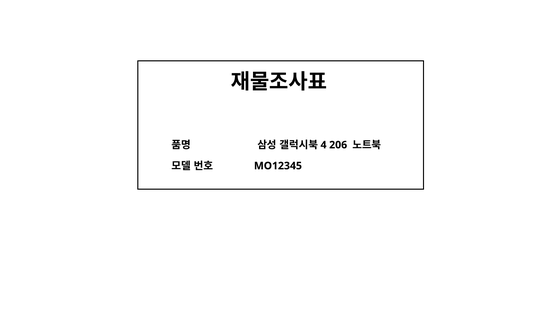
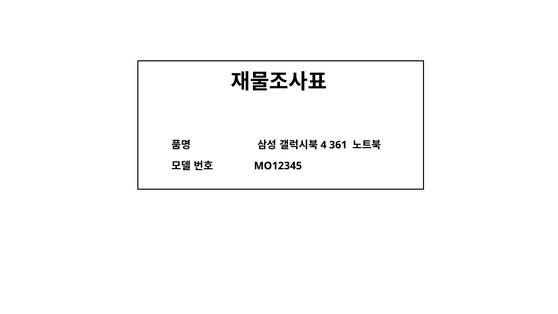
206: 206 -> 361 (338, 145)
